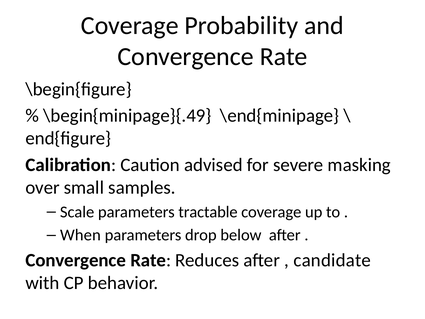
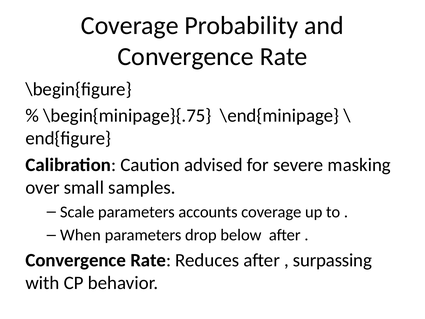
\begin{minipage}{.49: \begin{minipage}{.49 -> \begin{minipage}{.75 (127, 116)
tractable: tractable -> accounts (208, 212)
candidate: candidate -> surpassing (332, 260)
